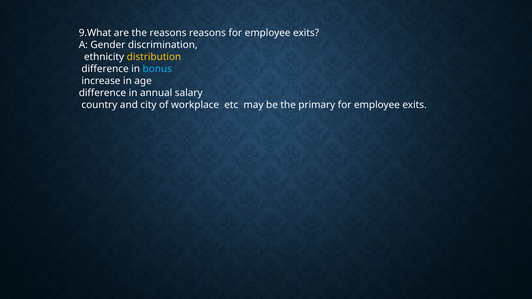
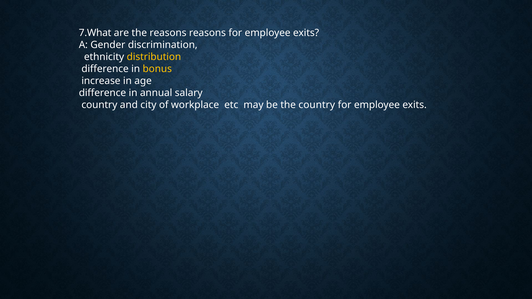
9.What: 9.What -> 7.What (95, 33)
bonus colour: light blue -> yellow (157, 69)
the primary: primary -> country (317, 105)
